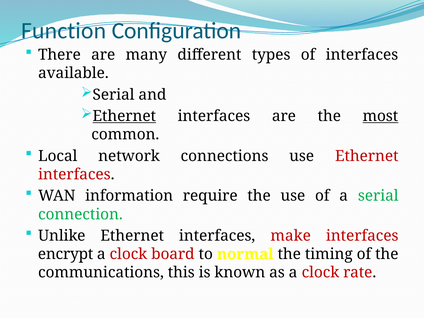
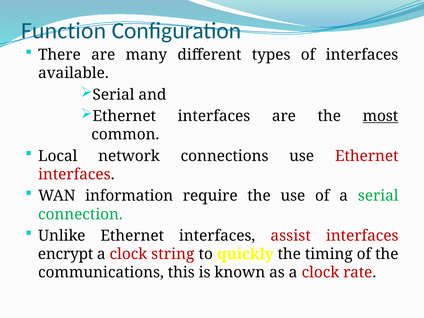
Ethernet underline: present -> none (124, 116)
make: make -> assist (291, 236)
board: board -> string (173, 254)
normal: normal -> quickly (245, 254)
